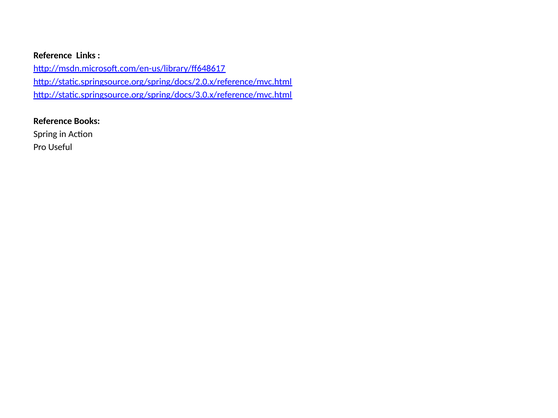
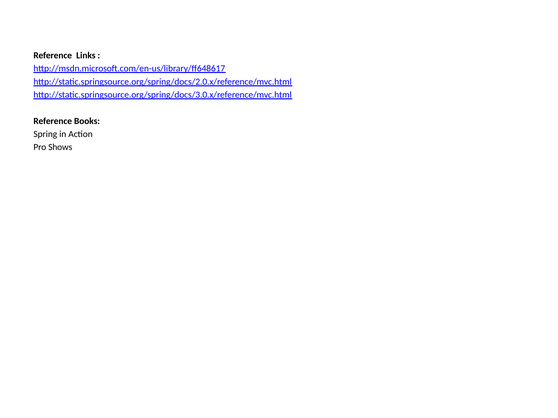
Useful: Useful -> Shows (60, 147)
